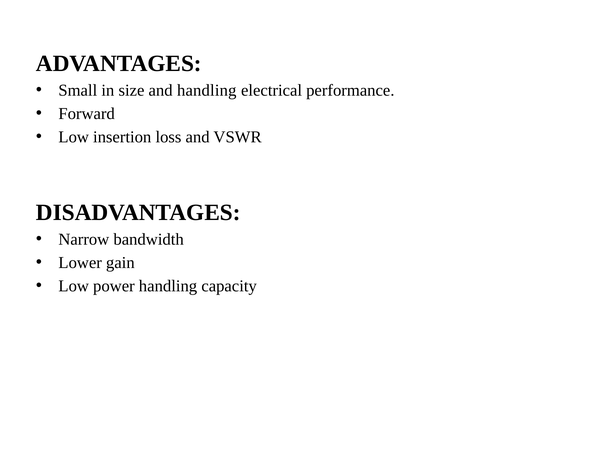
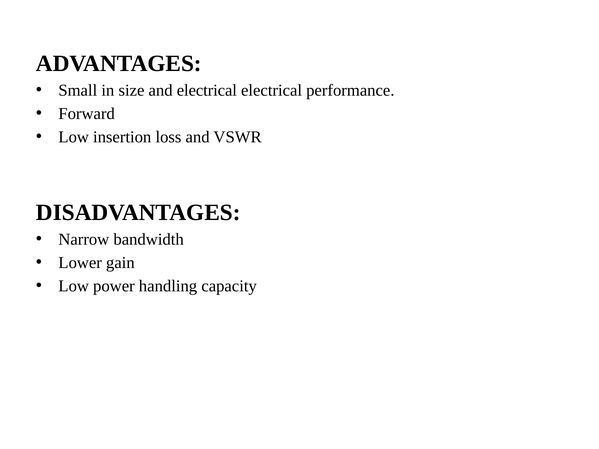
and handling: handling -> electrical (207, 90)
